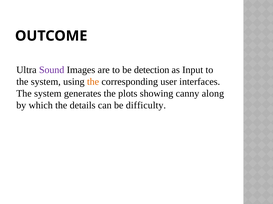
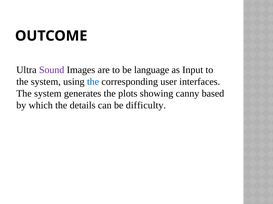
detection: detection -> language (152, 70)
the colour: orange -> blue (93, 82)
along: along -> based (213, 94)
